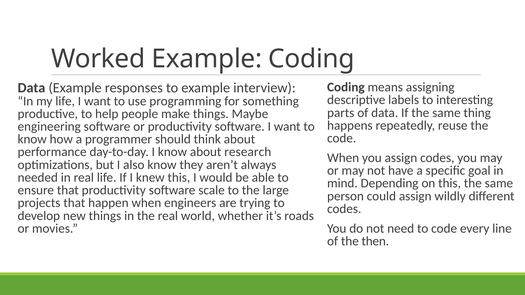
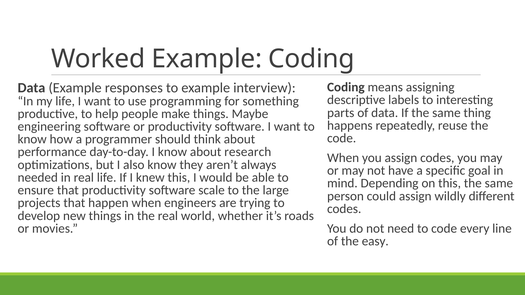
then: then -> easy (375, 241)
